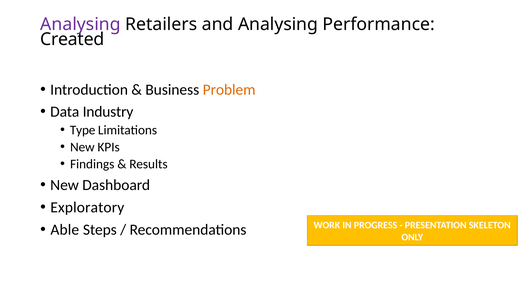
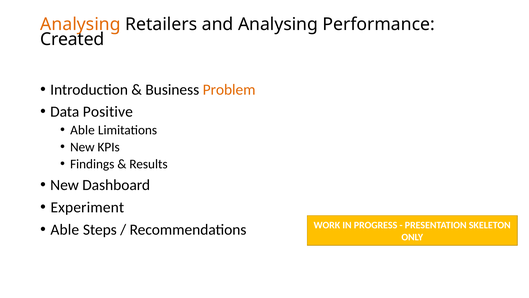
Analysing colour: purple -> orange (81, 24)
Industry: Industry -> Positive (108, 112)
Type: Type -> Able (82, 130)
Exploratory: Exploratory -> Experiment (87, 207)
